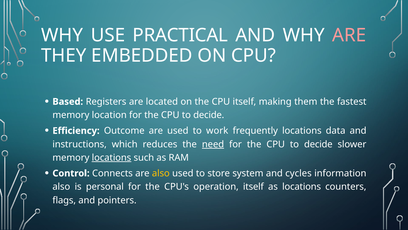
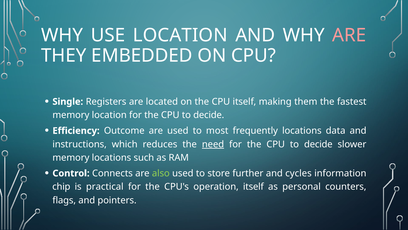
USE PRACTICAL: PRACTICAL -> LOCATION (180, 35)
Based: Based -> Single (68, 101)
work: work -> most (217, 130)
locations underline: present -> none (112, 157)
also colour: yellow -> light green (161, 173)
system: system -> further (248, 173)
also: also -> chip (61, 186)
personal: personal -> practical (105, 186)
as locations: locations -> personal (302, 186)
